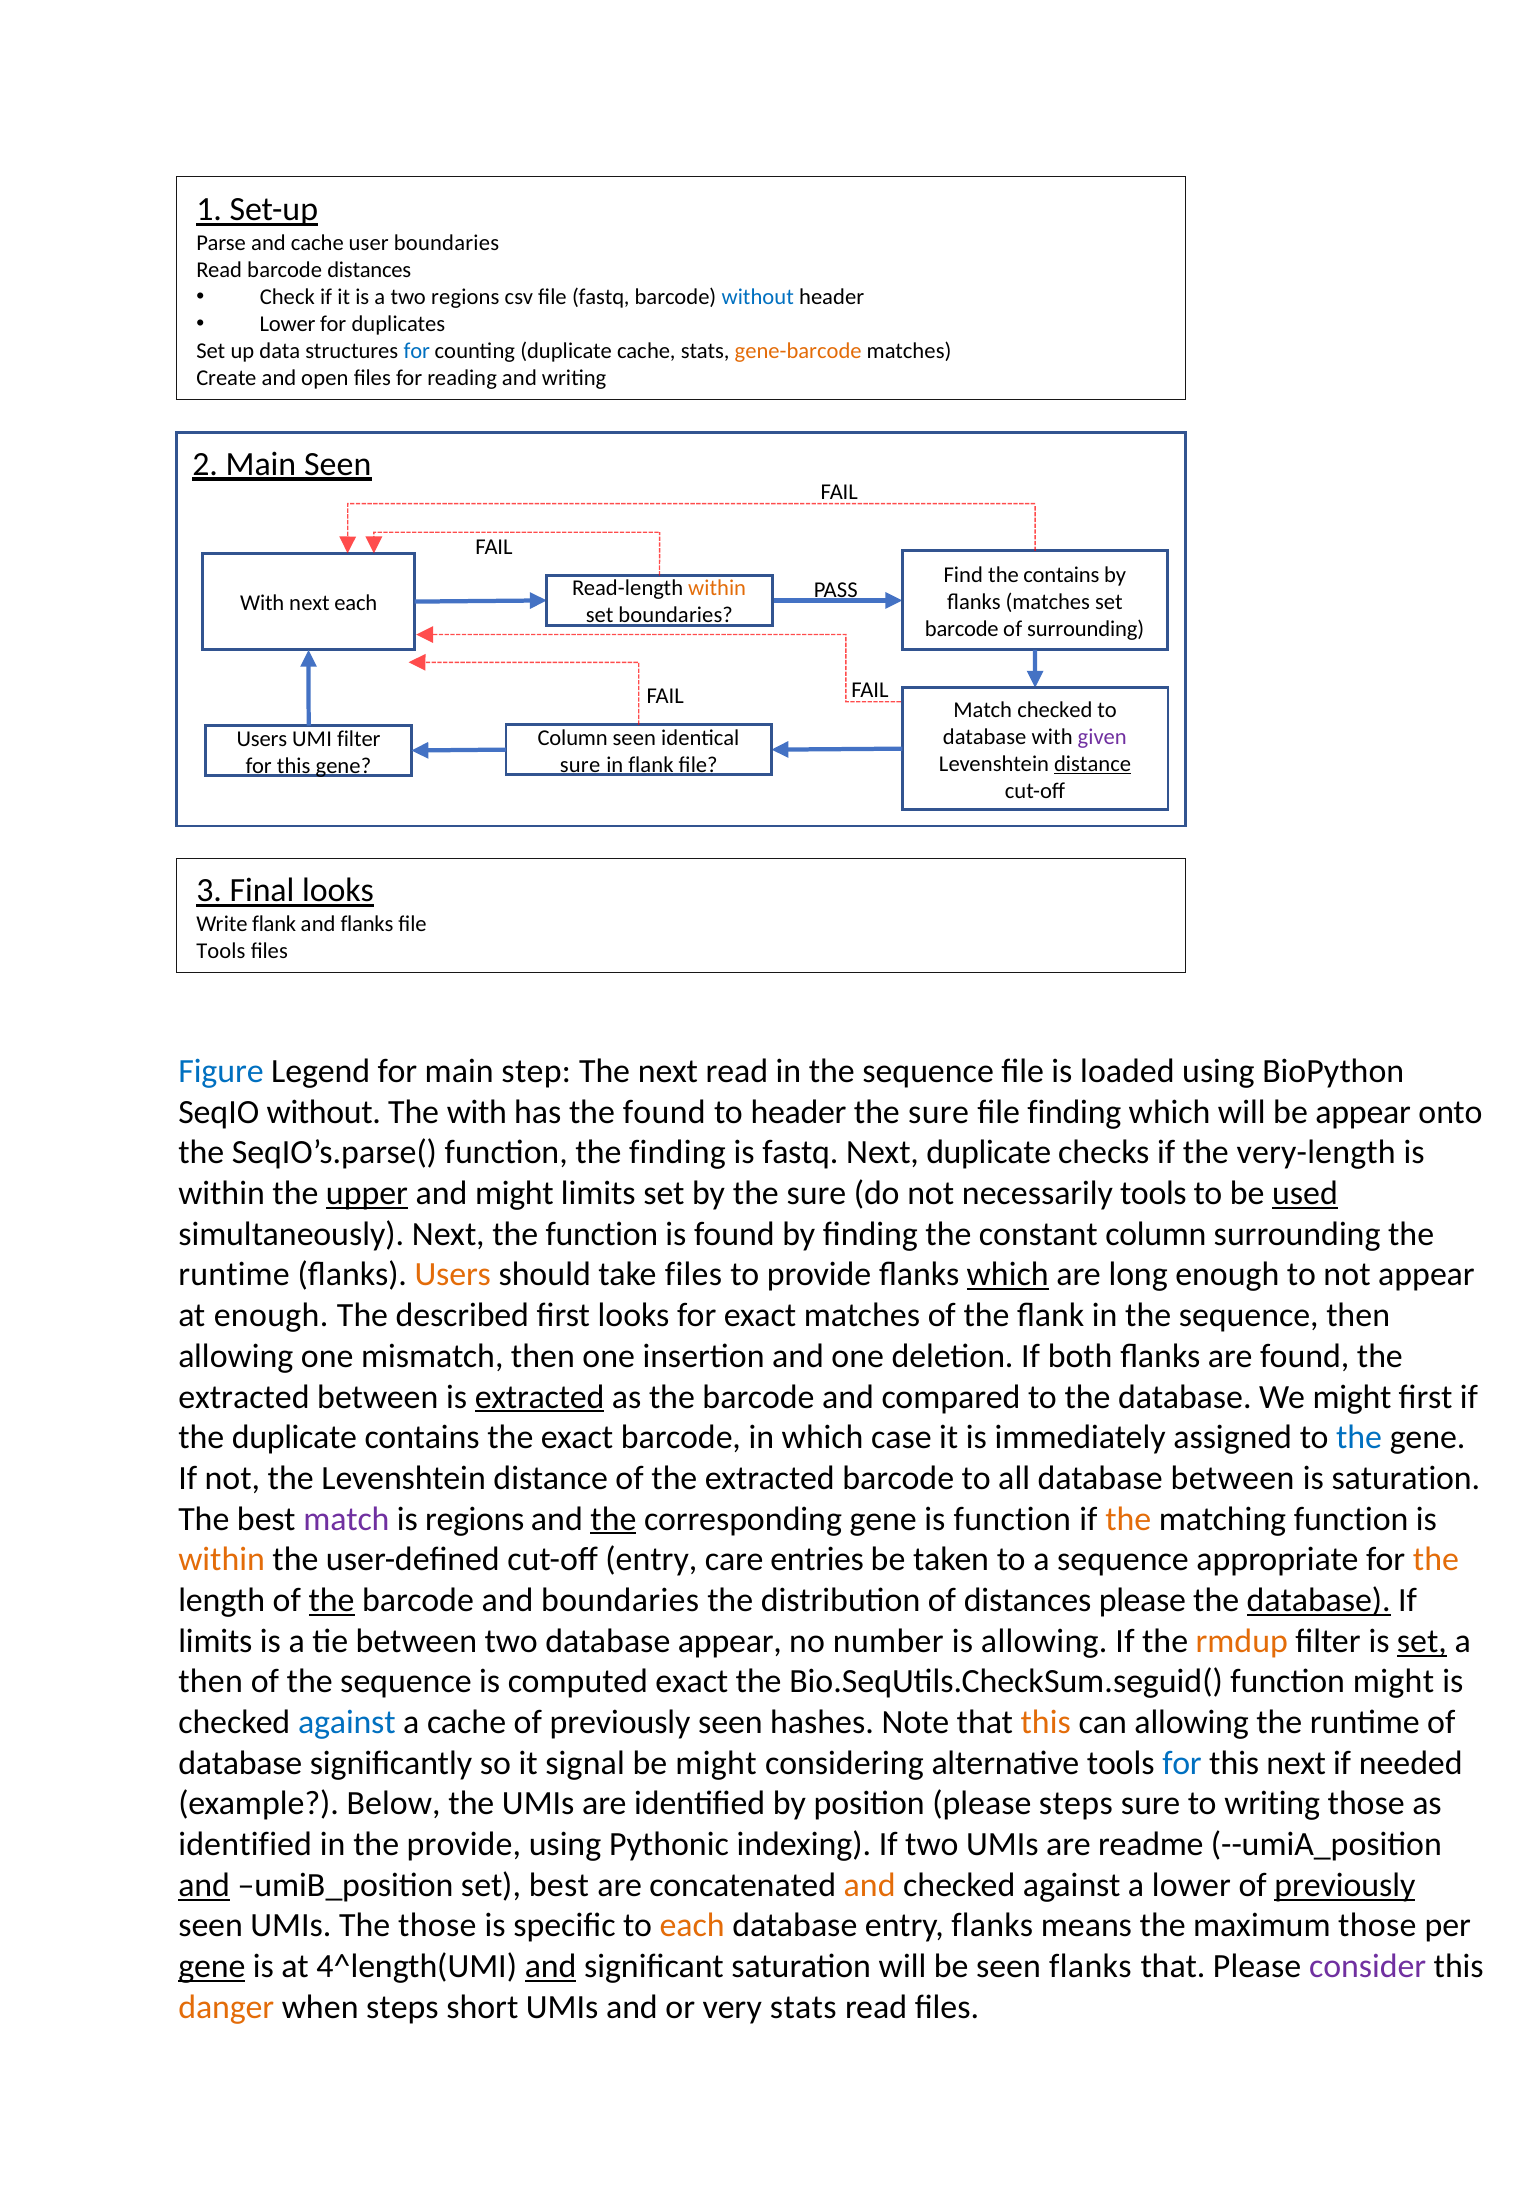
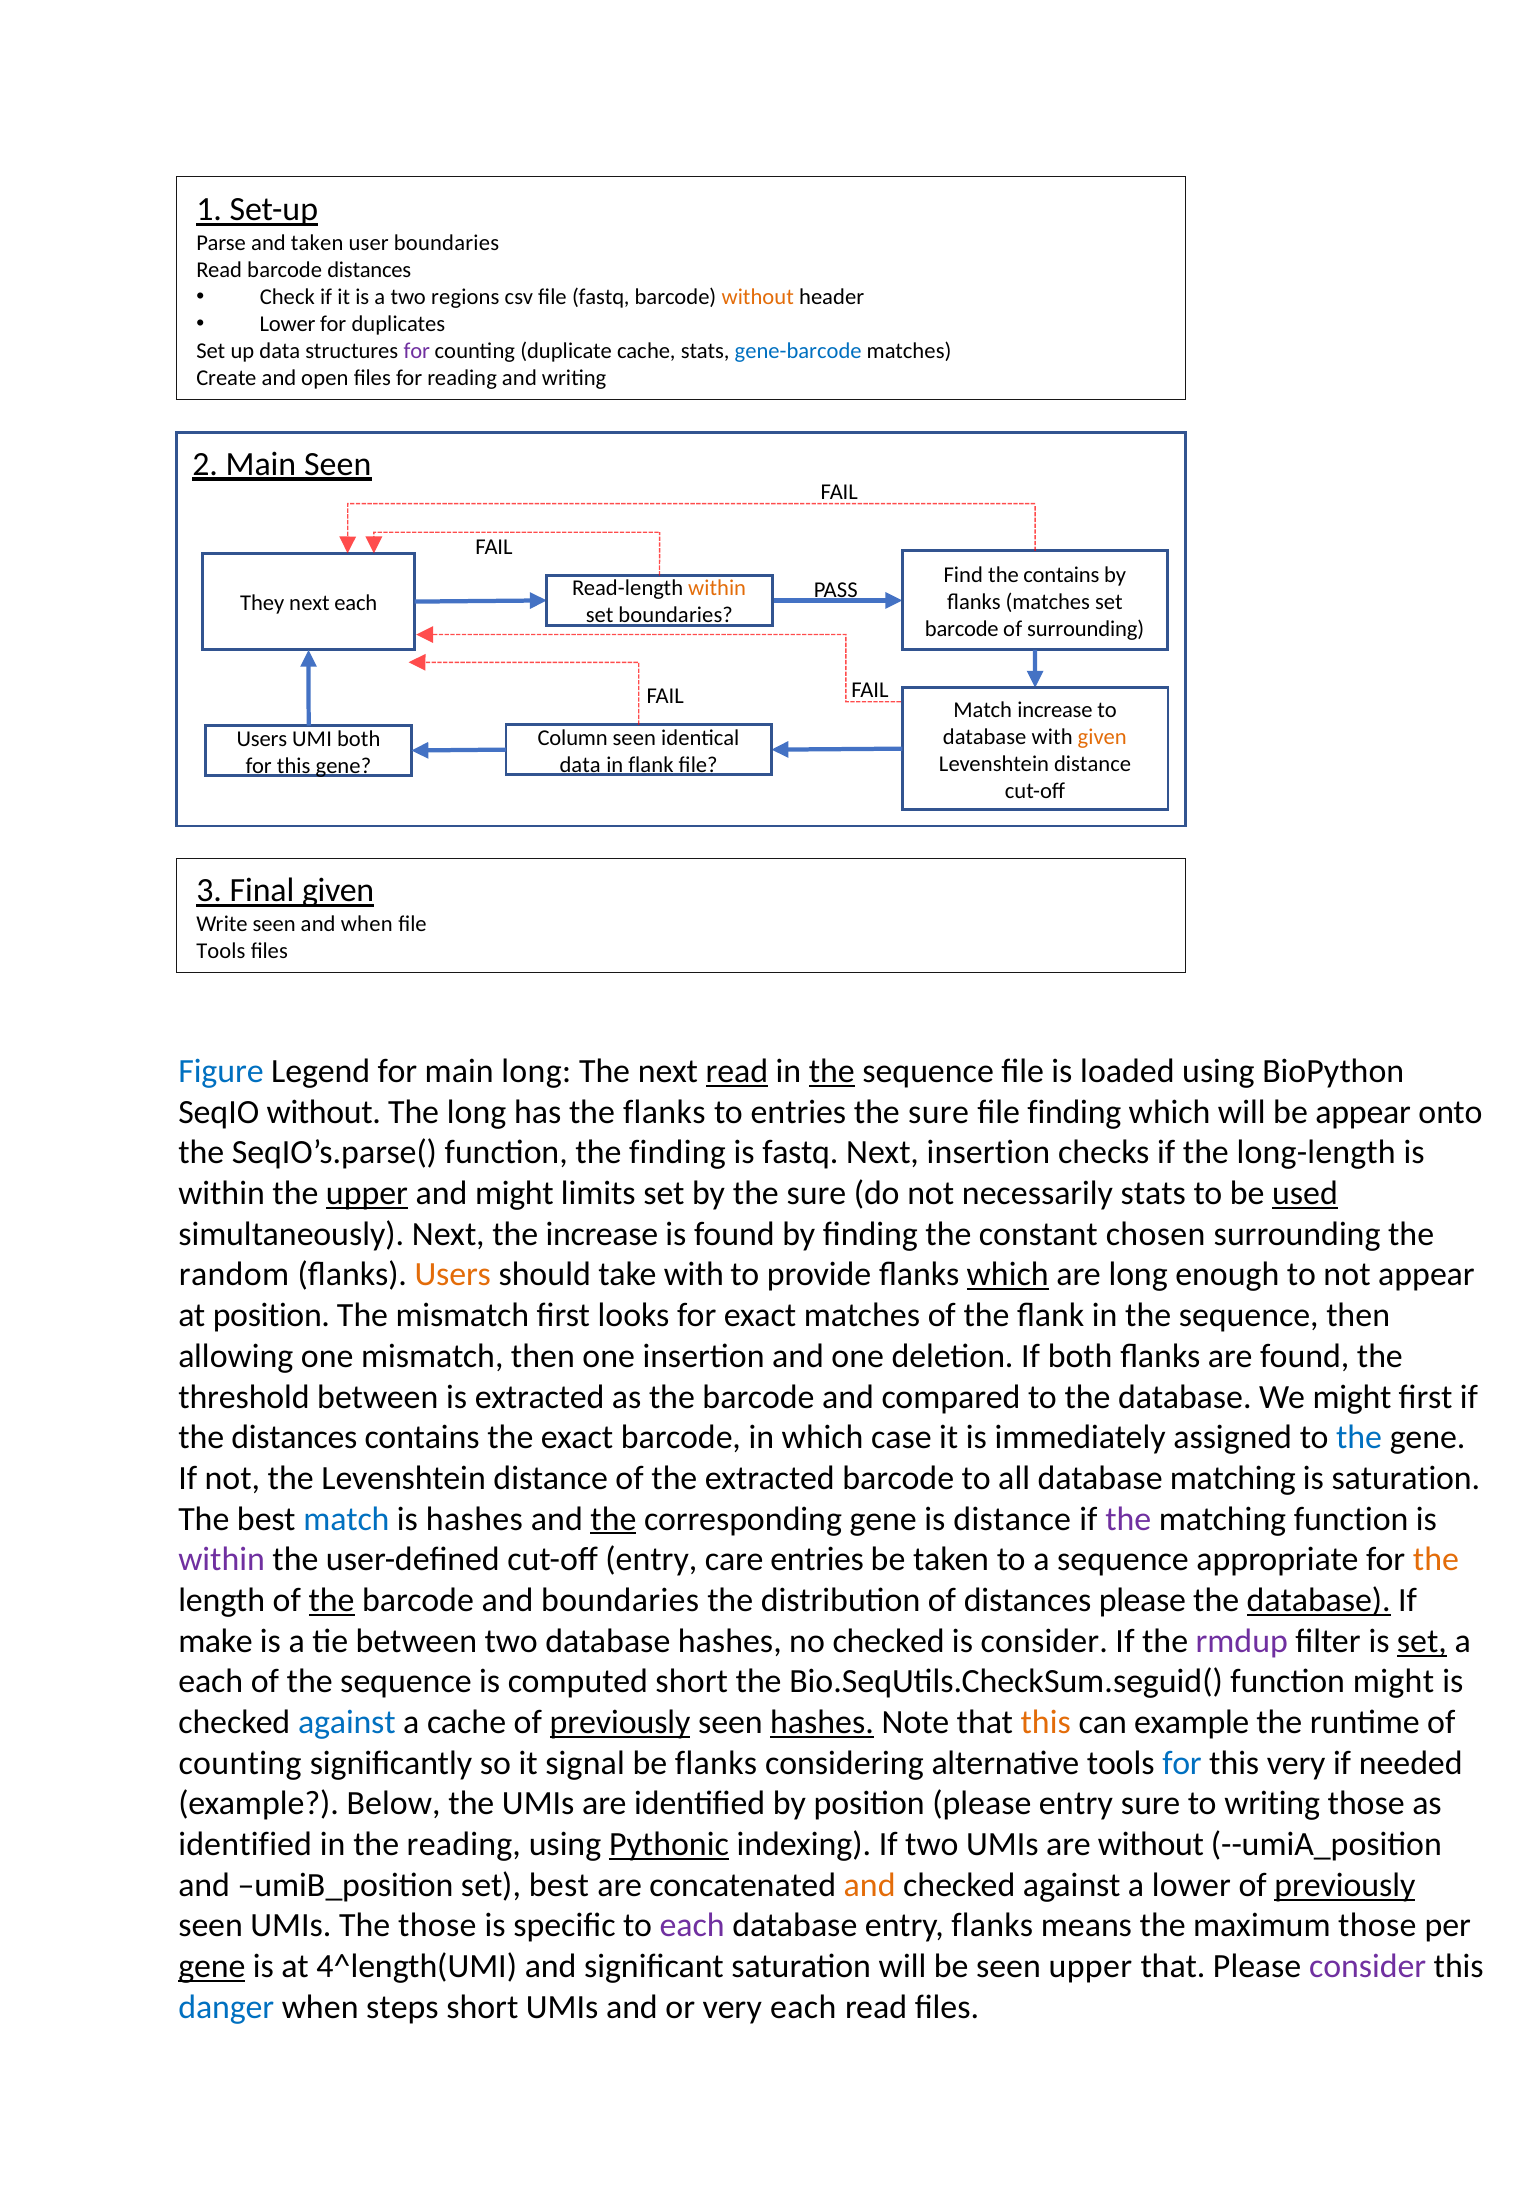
and cache: cache -> taken (317, 243)
without colour: blue -> orange (758, 297)
for colour: blue -> purple (417, 351)
gene-barcode colour: orange -> blue (798, 351)
With: With -> They (262, 603)
Match checked: checked -> increase (1055, 710)
given colour: purple -> orange (1102, 737)
UMI filter: filter -> both (359, 739)
distance underline: present -> none (1093, 764)
sure: sure -> data (580, 765)
Final looks: looks -> given (338, 891)
Write flank: flank -> seen (274, 924)
and flanks: flanks -> when (367, 924)
main step: step -> long (536, 1071)
read underline: none -> present (737, 1071)
the underline: none -> present (832, 1071)
The with: with -> long (477, 1112)
the found: found -> flanks (664, 1112)
to header: header -> entries (798, 1112)
Next duplicate: duplicate -> insertion (988, 1153)
very-length: very-length -> long-length (1316, 1153)
necessarily tools: tools -> stats (1153, 1194)
the function: function -> increase (602, 1234)
constant column: column -> chosen (1156, 1234)
runtime: runtime -> random (234, 1275)
take files: files -> with (694, 1275)
at enough: enough -> position (271, 1316)
The described: described -> mismatch (462, 1316)
extracted: extracted -> threshold (244, 1397)
extracted underline: present -> none (540, 1397)
the duplicate: duplicate -> distances (294, 1438)
database between: between -> matching (1233, 1478)
match colour: purple -> blue (346, 1519)
is regions: regions -> hashes (474, 1519)
is function: function -> distance (1012, 1519)
the colour: orange -> purple (1128, 1519)
within colour: orange -> purple (222, 1560)
limits: limits -> make (216, 1641)
database appear: appear -> hashes (730, 1641)
no number: number -> checked (889, 1641)
is allowing: allowing -> consider (1044, 1641)
rmdup colour: orange -> purple (1242, 1641)
then: then -> each (211, 1682)
computed exact: exact -> short (692, 1682)
previously underline: none -> present (620, 1723)
hashes underline: none -> present (822, 1723)
can allowing: allowing -> example (1192, 1723)
database: database -> counting (240, 1763)
be might: might -> flanks (716, 1763)
this next: next -> very (1296, 1763)
please steps: steps -> entry (1076, 1804)
the provide: provide -> reading (464, 1845)
Pythonic underline: none -> present (669, 1845)
are readme: readme -> without (1151, 1845)
and underline: present -> none (204, 1885)
each colour: orange -> purple (692, 1926)
and underline: present -> none (551, 1967)
seen flanks: flanks -> upper (1090, 1967)
danger colour: orange -> blue (226, 2007)
very stats: stats -> each (803, 2007)
